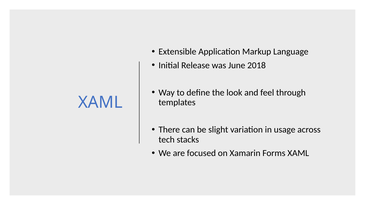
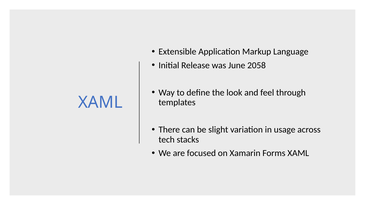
2018: 2018 -> 2058 (257, 65)
